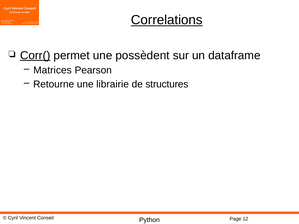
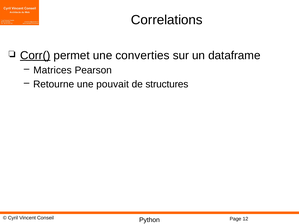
Correlations underline: present -> none (167, 20)
possèdent: possèdent -> converties (142, 55)
librairie: librairie -> pouvait (113, 84)
